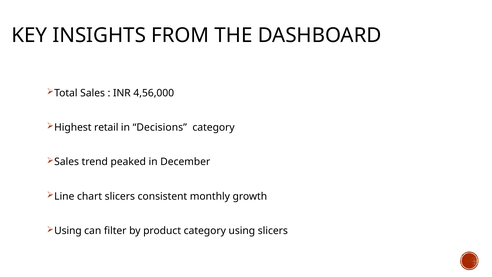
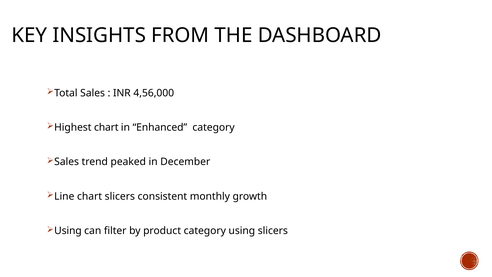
Highest retail: retail -> chart (106, 127)
Decisions: Decisions -> Enhanced (160, 127)
